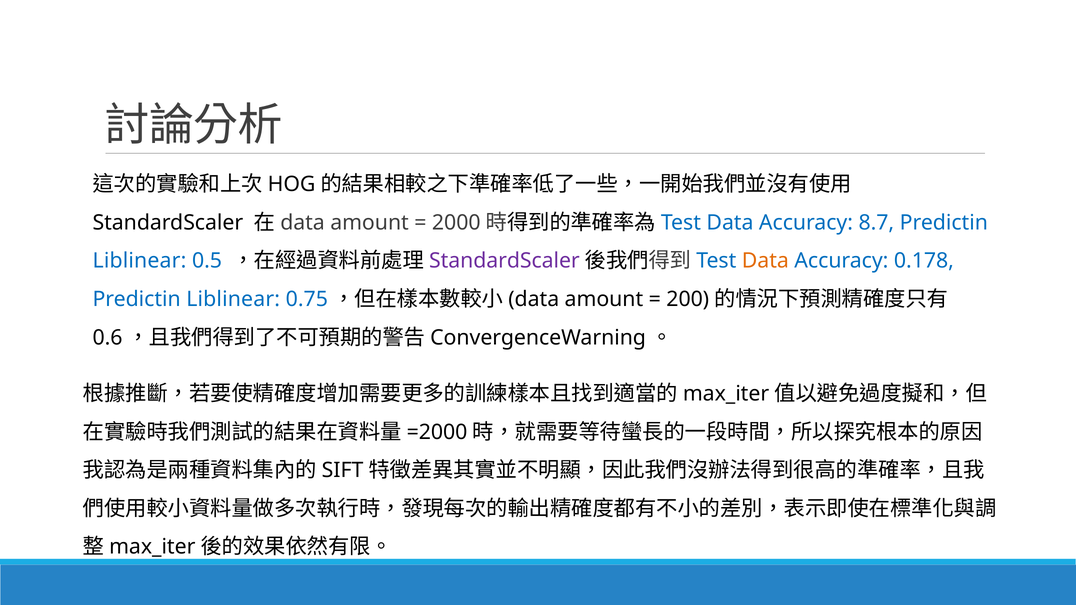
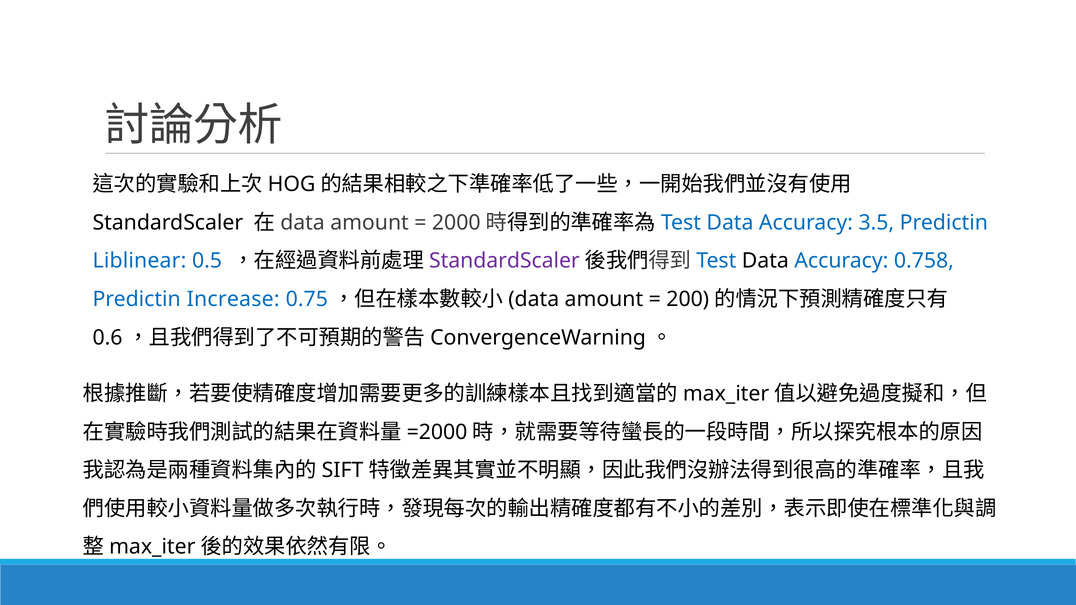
8.7: 8.7 -> 3.5 (876, 223)
Data colour: orange -> black (765, 261)
0.178: 0.178 -> 0.758 (924, 261)
Liblinear: Liblinear -> Increase (233, 299)
